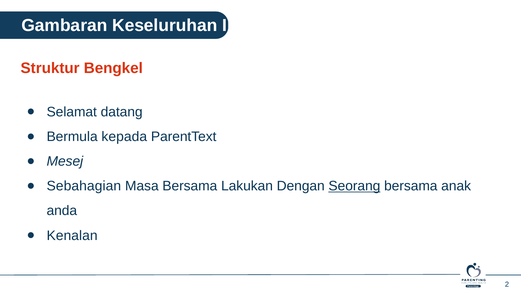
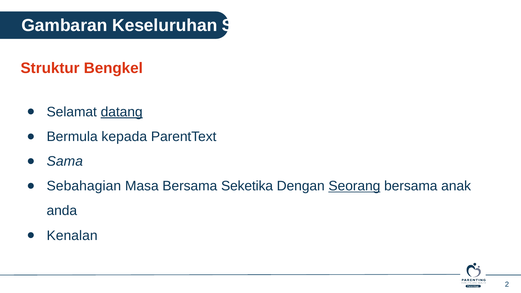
Imej: Imej -> Seni (240, 25)
datang underline: none -> present (122, 112)
Mesej: Mesej -> Sama (65, 161)
Lakukan: Lakukan -> Seketika (247, 186)
